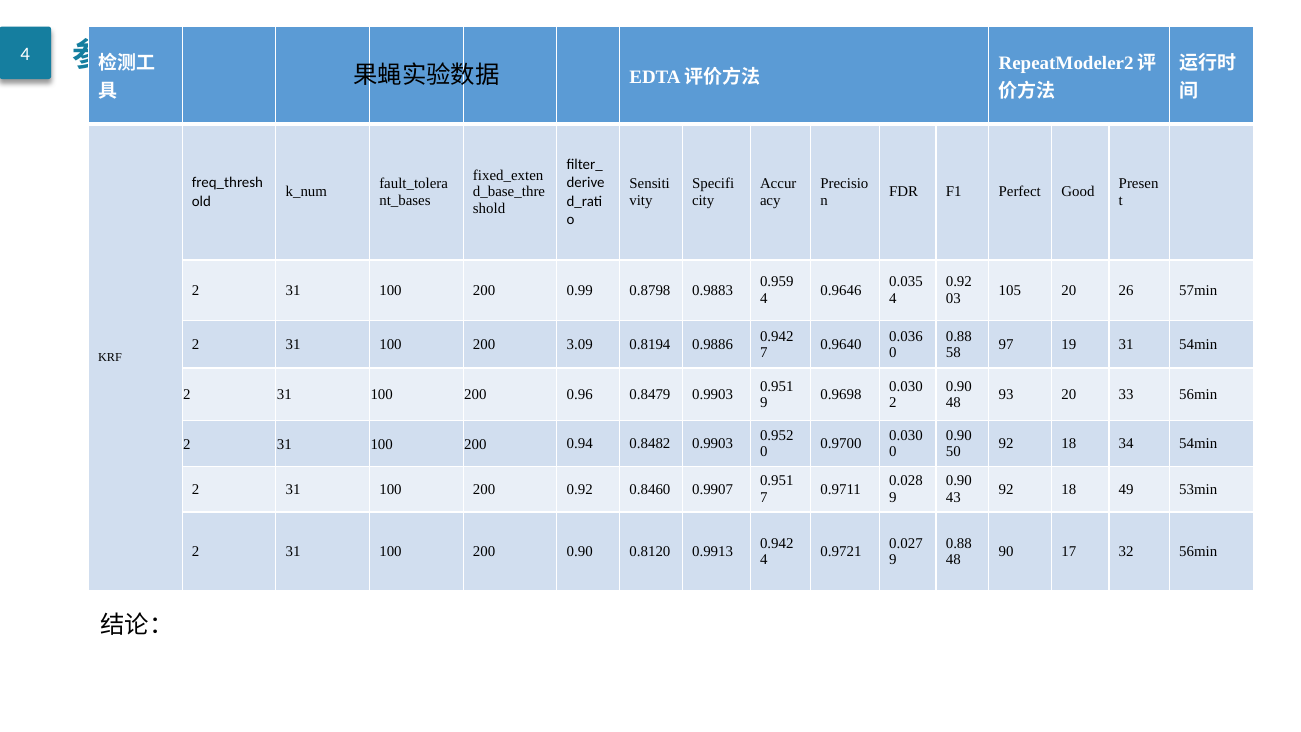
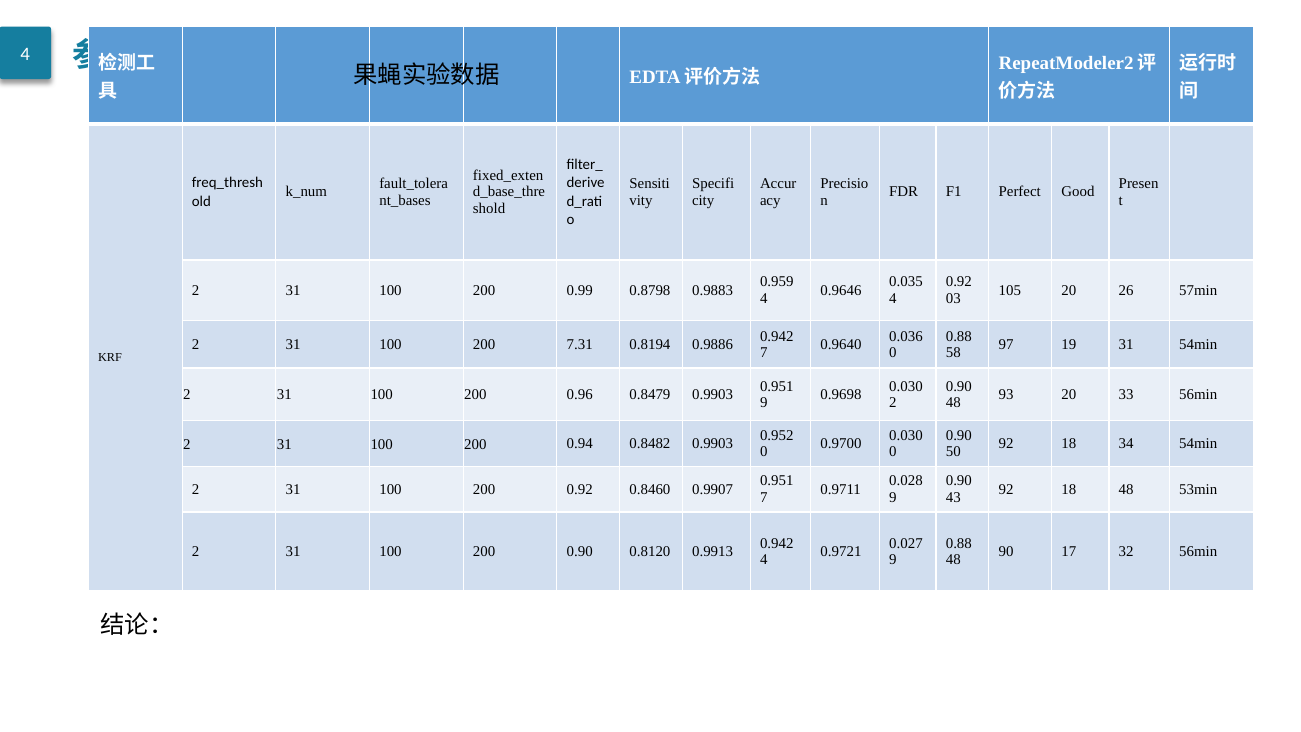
3.09: 3.09 -> 7.31 (580, 344)
18 49: 49 -> 48 (1126, 489)
